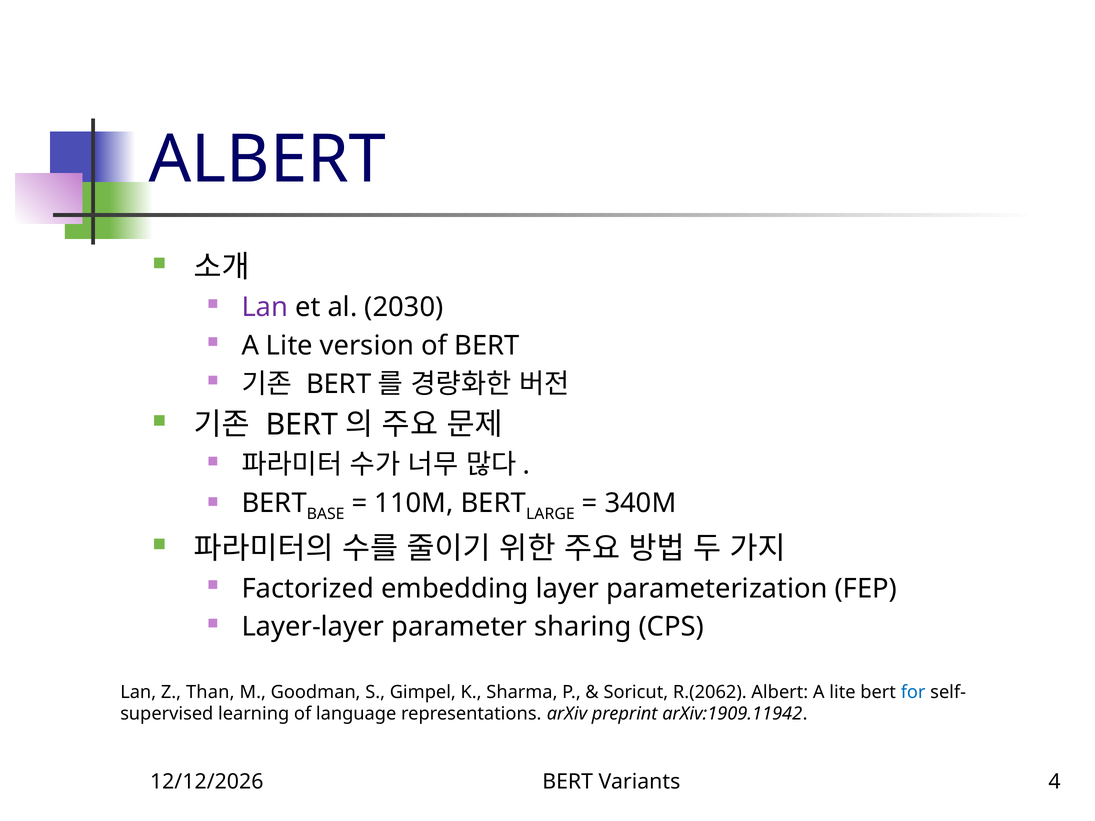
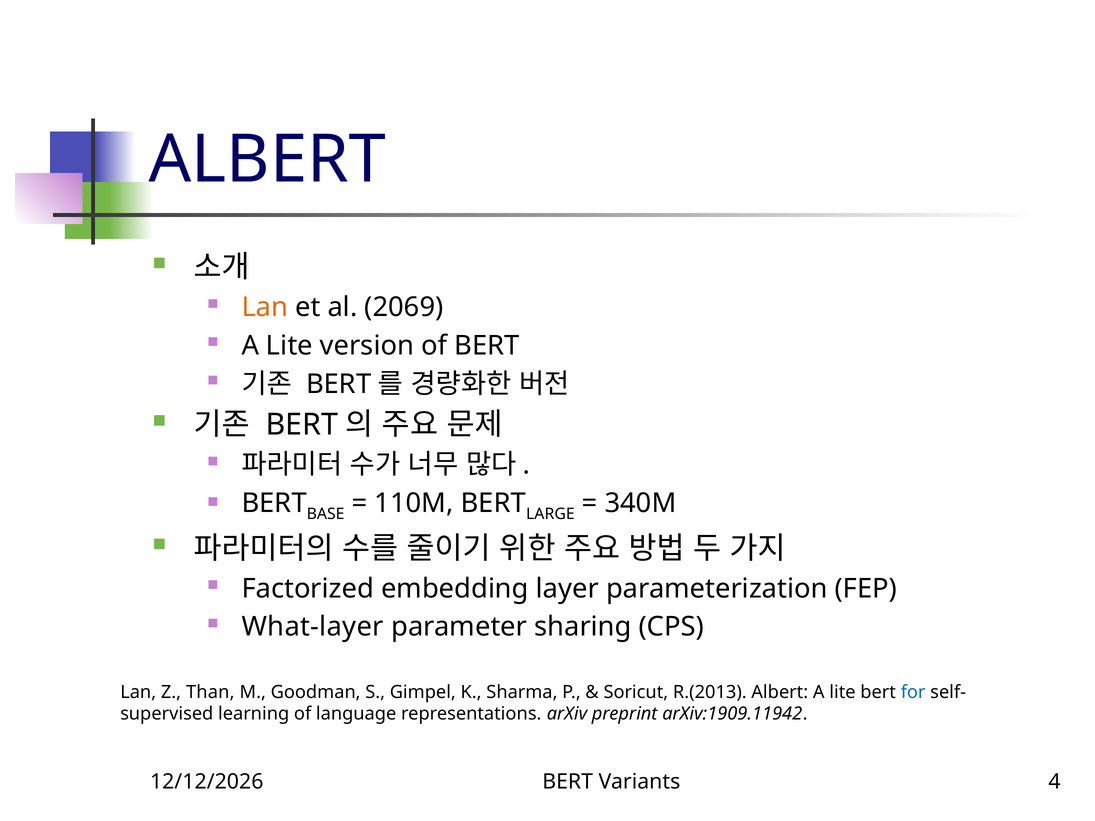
Lan colour: purple -> orange (265, 307)
2030: 2030 -> 2069 (404, 307)
Layer-layer: Layer-layer -> What-layer (313, 627)
R.(2062: R.(2062 -> R.(2013 (710, 692)
